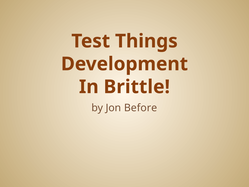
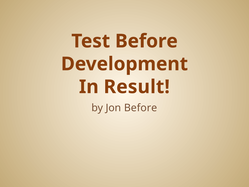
Test Things: Things -> Before (146, 41)
Brittle: Brittle -> Result (137, 87)
